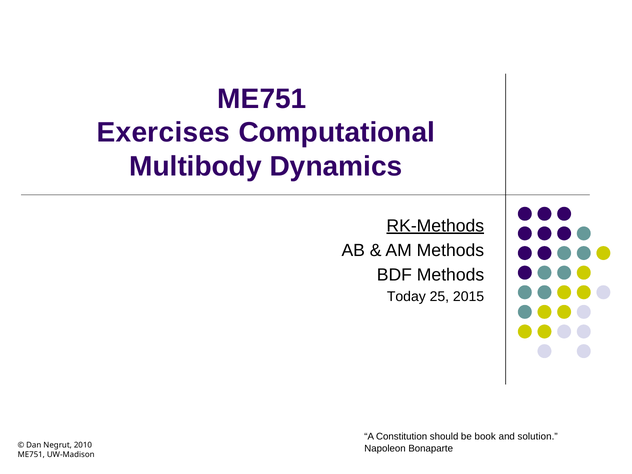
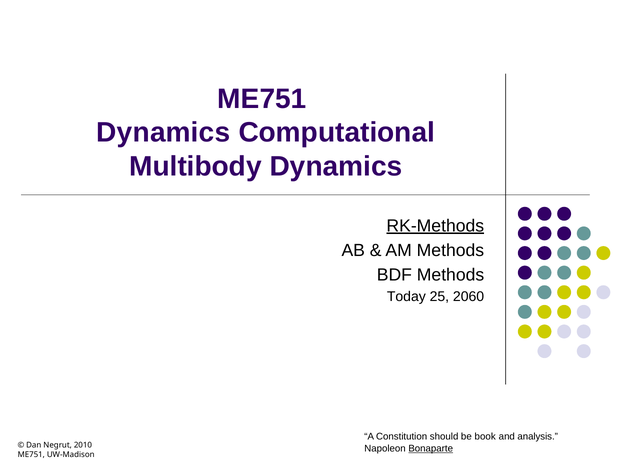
Exercises: Exercises -> Dynamics (163, 133)
2015: 2015 -> 2060 (469, 296)
solution: solution -> analysis (538, 437)
Bonaparte underline: none -> present (431, 448)
